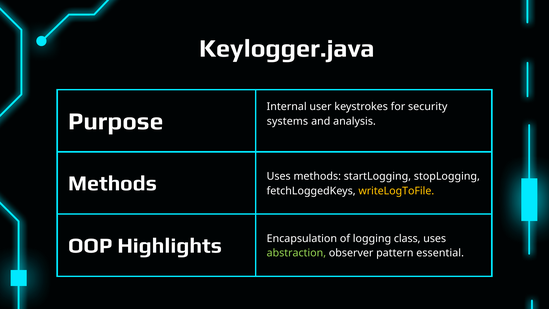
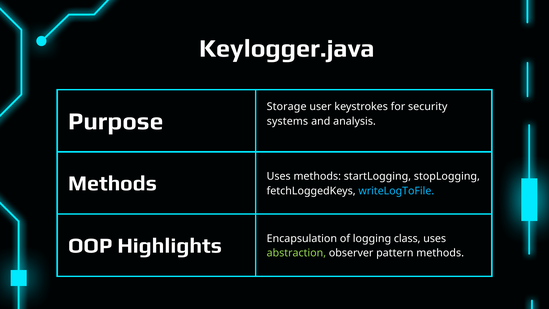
Internal: Internal -> Storage (287, 107)
writeLogToFile colour: yellow -> light blue (396, 191)
pattern essential: essential -> methods (440, 253)
